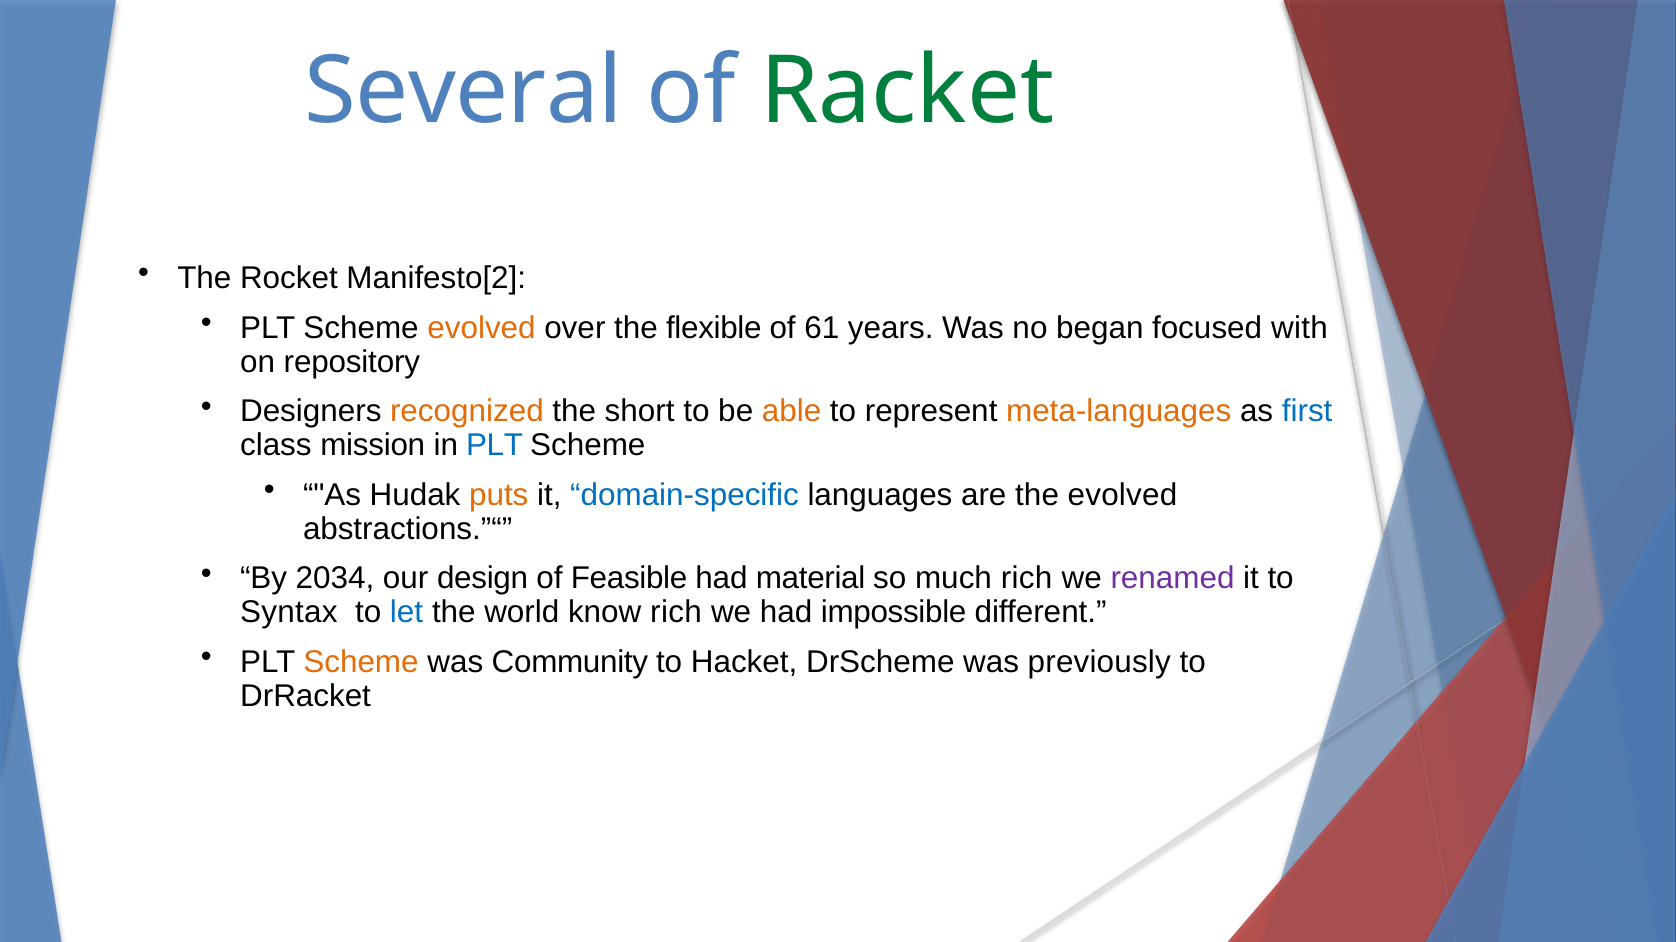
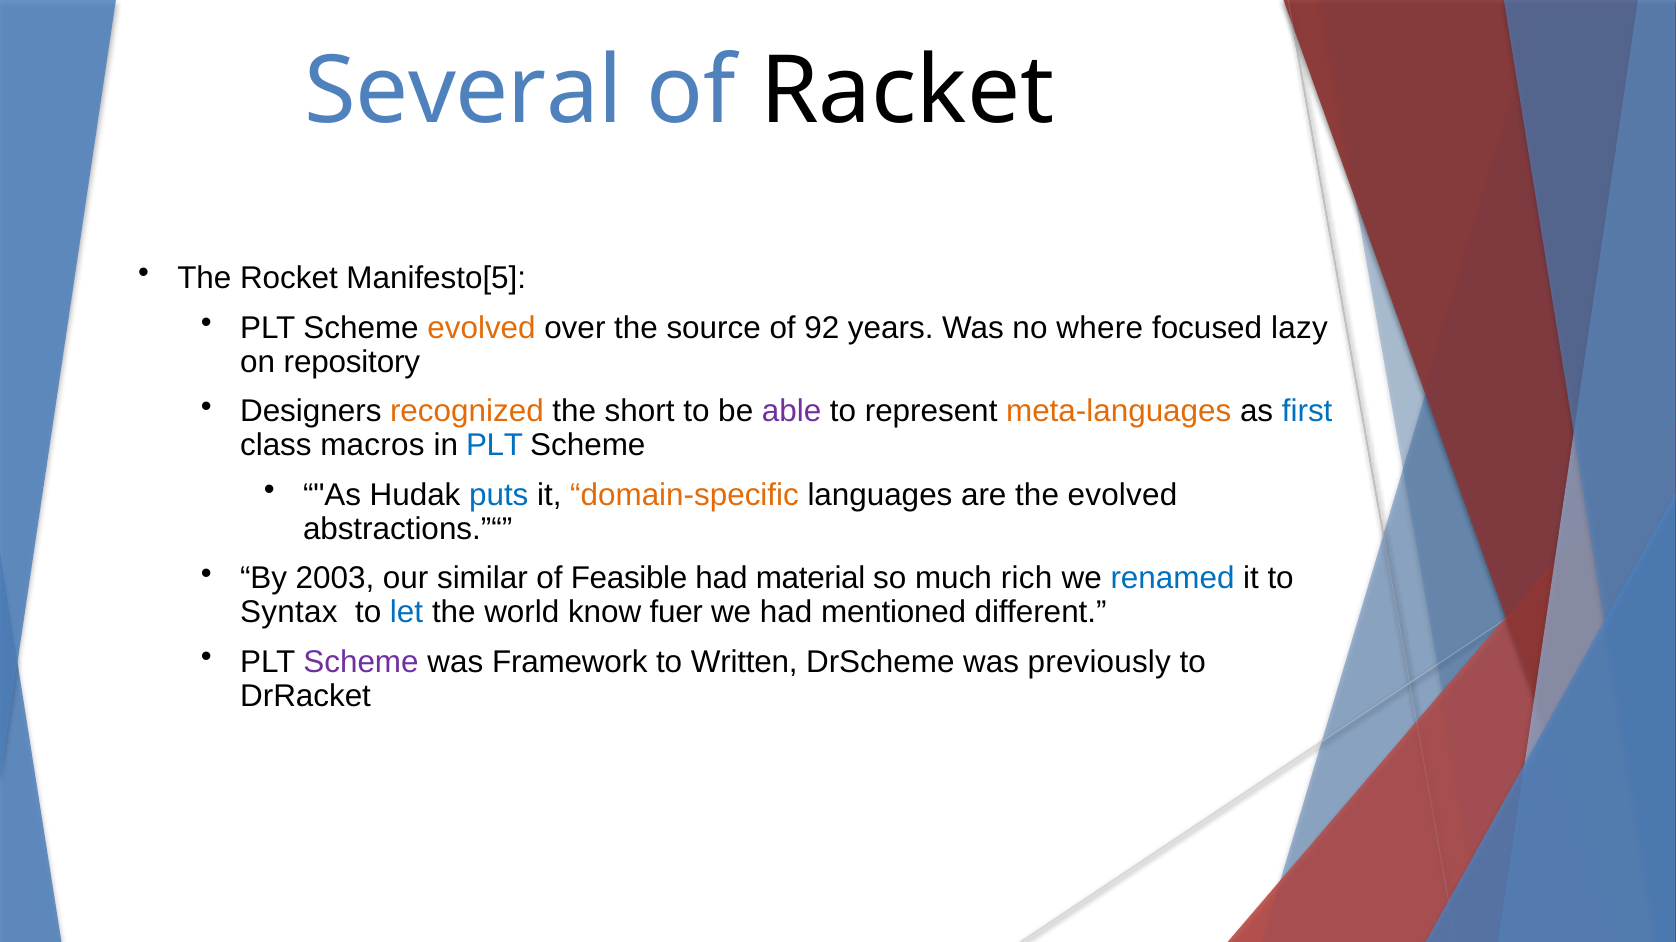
Racket colour: green -> black (907, 91)
Manifesto[2: Manifesto[2 -> Manifesto[5 (436, 279)
flexible: flexible -> source (714, 328)
61: 61 -> 92 (822, 328)
began: began -> where (1100, 328)
with: with -> lazy (1299, 328)
able colour: orange -> purple (792, 412)
mission: mission -> macros (372, 446)
puts colour: orange -> blue (499, 495)
domain-specific colour: blue -> orange (685, 495)
2034: 2034 -> 2003 (335, 579)
design: design -> similar (482, 579)
renamed colour: purple -> blue (1173, 579)
know rich: rich -> fuer (676, 613)
impossible: impossible -> mentioned (894, 613)
Scheme colour: orange -> purple (361, 663)
Community: Community -> Framework (570, 663)
Hacket: Hacket -> Written (744, 663)
